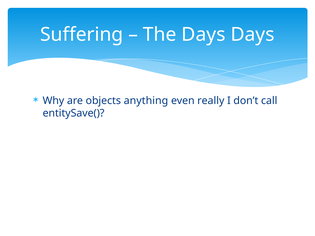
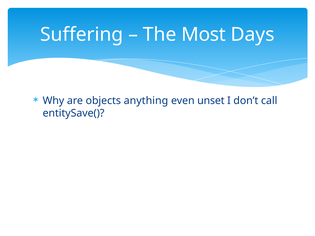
The Days: Days -> Most (204, 35)
really: really -> unset (211, 101)
